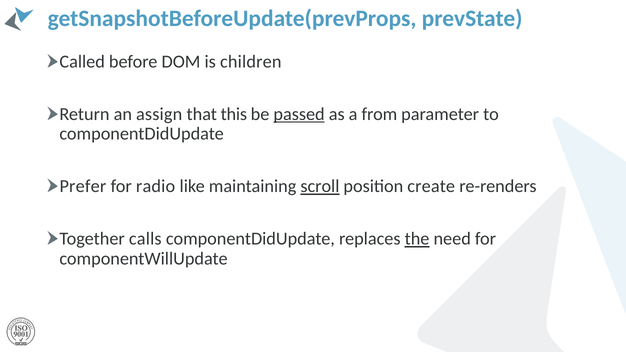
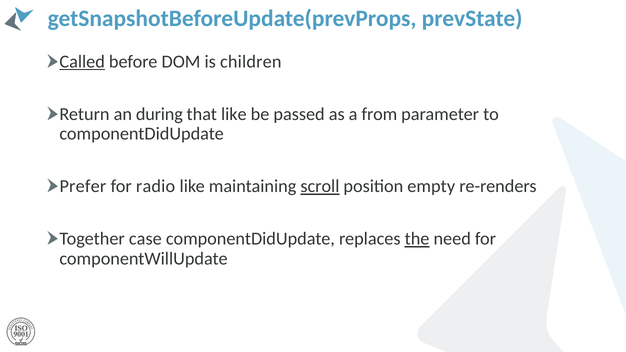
Called underline: none -> present (82, 62)
assign: assign -> during (159, 114)
that this: this -> like (234, 114)
passed underline: present -> none (299, 114)
create: create -> empty (431, 186)
calls: calls -> case (145, 239)
